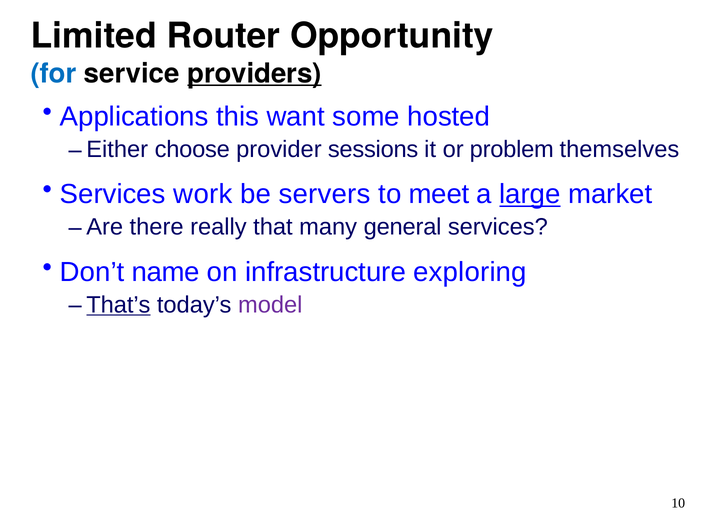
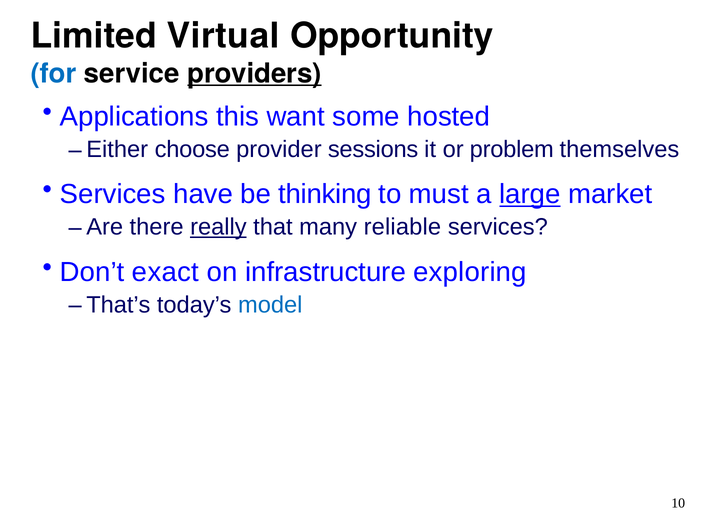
Router: Router -> Virtual (223, 36)
work: work -> have (203, 194)
servers: servers -> thinking (325, 194)
meet: meet -> must (439, 194)
really underline: none -> present (218, 227)
general: general -> reliable (402, 227)
name: name -> exact (165, 272)
That’s underline: present -> none (118, 305)
model colour: purple -> blue (270, 305)
